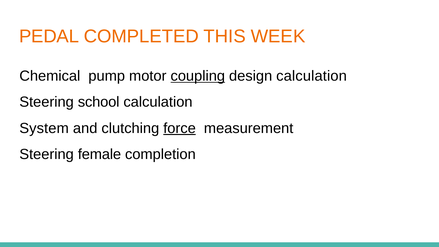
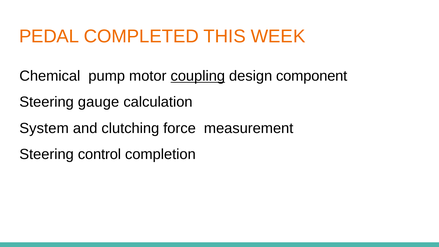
design calculation: calculation -> component (312, 76)
school: school -> gauge (99, 102)
force underline: present -> none (180, 128)
female: female -> control (99, 154)
